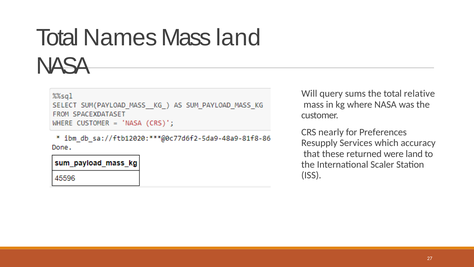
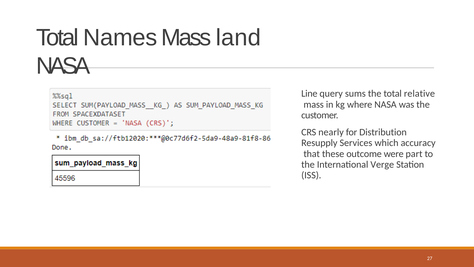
Will: Will -> Line (309, 94)
Preferences: Preferences -> Distribution (383, 132)
returned: returned -> outcome (364, 154)
were land: land -> part (414, 154)
Scaler: Scaler -> Verge (382, 164)
